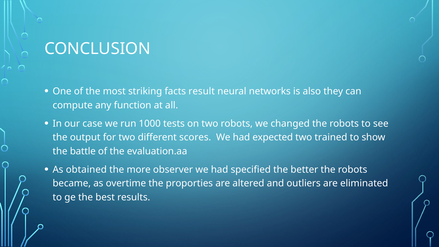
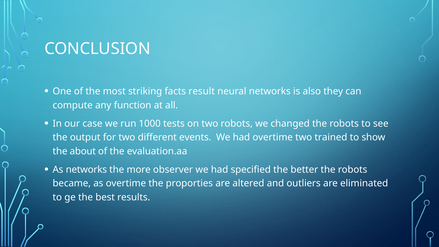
scores: scores -> events (195, 137)
had expected: expected -> overtime (273, 137)
battle: battle -> about (83, 151)
As obtained: obtained -> networks (86, 170)
